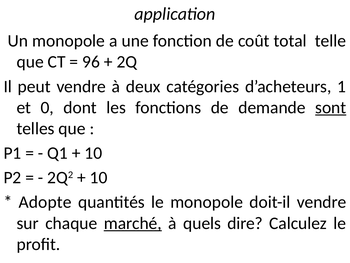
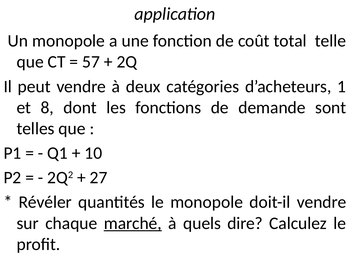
96: 96 -> 57 (91, 62)
0: 0 -> 8 (47, 107)
sont underline: present -> none (331, 107)
10: 10 -> 27 (99, 177)
Adopte: Adopte -> Révéler (45, 202)
